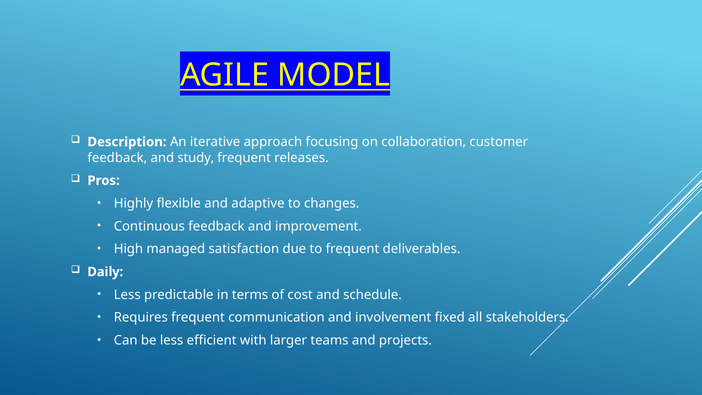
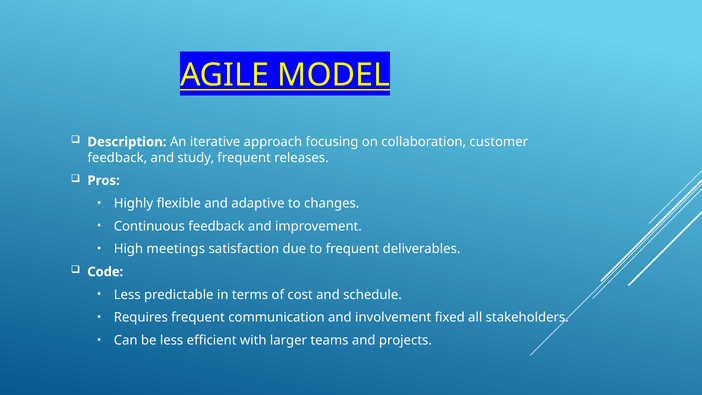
managed: managed -> meetings (176, 249)
Daily: Daily -> Code (105, 272)
